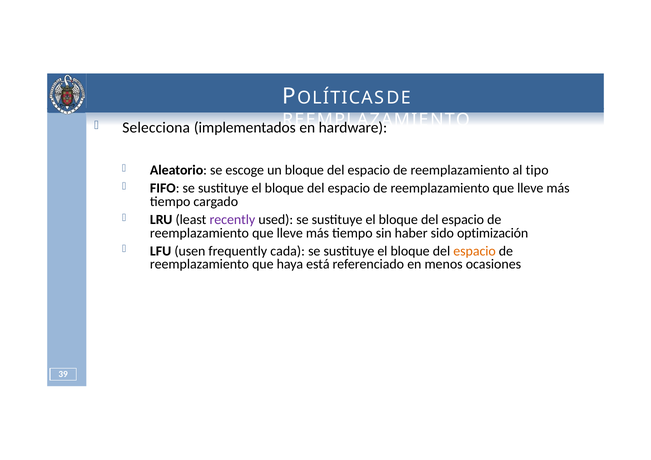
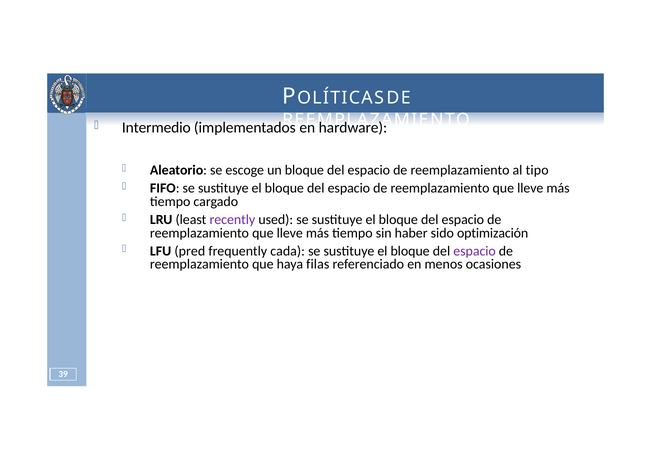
Selecciona: Selecciona -> Intermedio (156, 128)
usen: usen -> pred (190, 251)
espacio colour: orange -> purple (475, 251)
está: está -> filas (318, 265)
